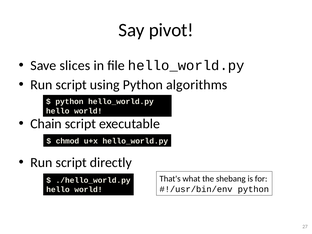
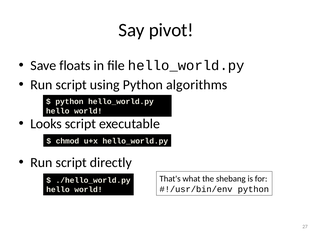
slices: slices -> floats (75, 65)
Chain: Chain -> Looks (46, 124)
